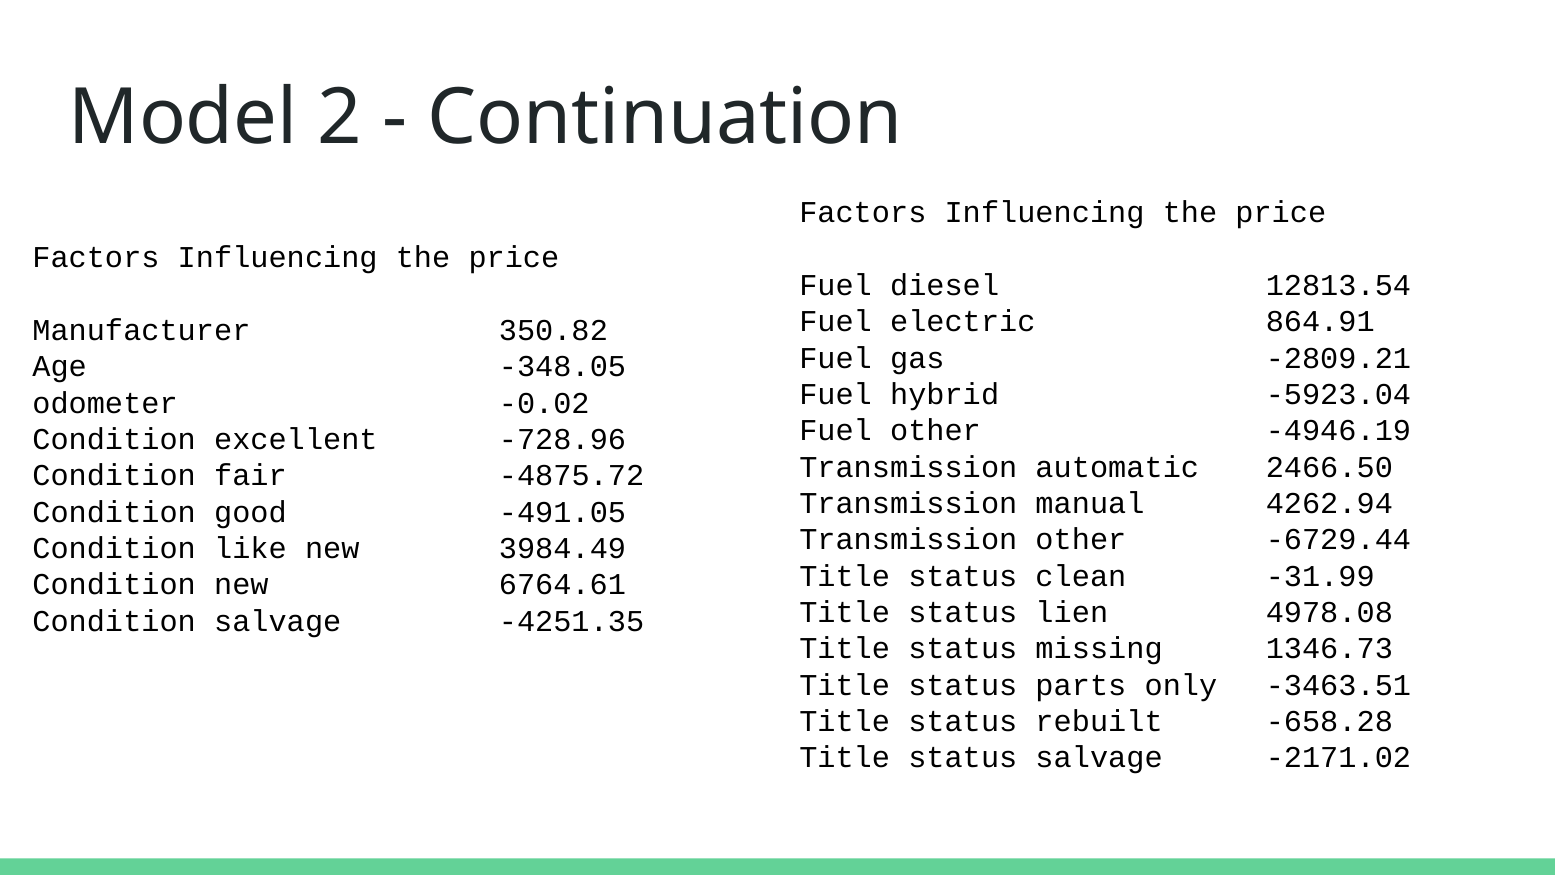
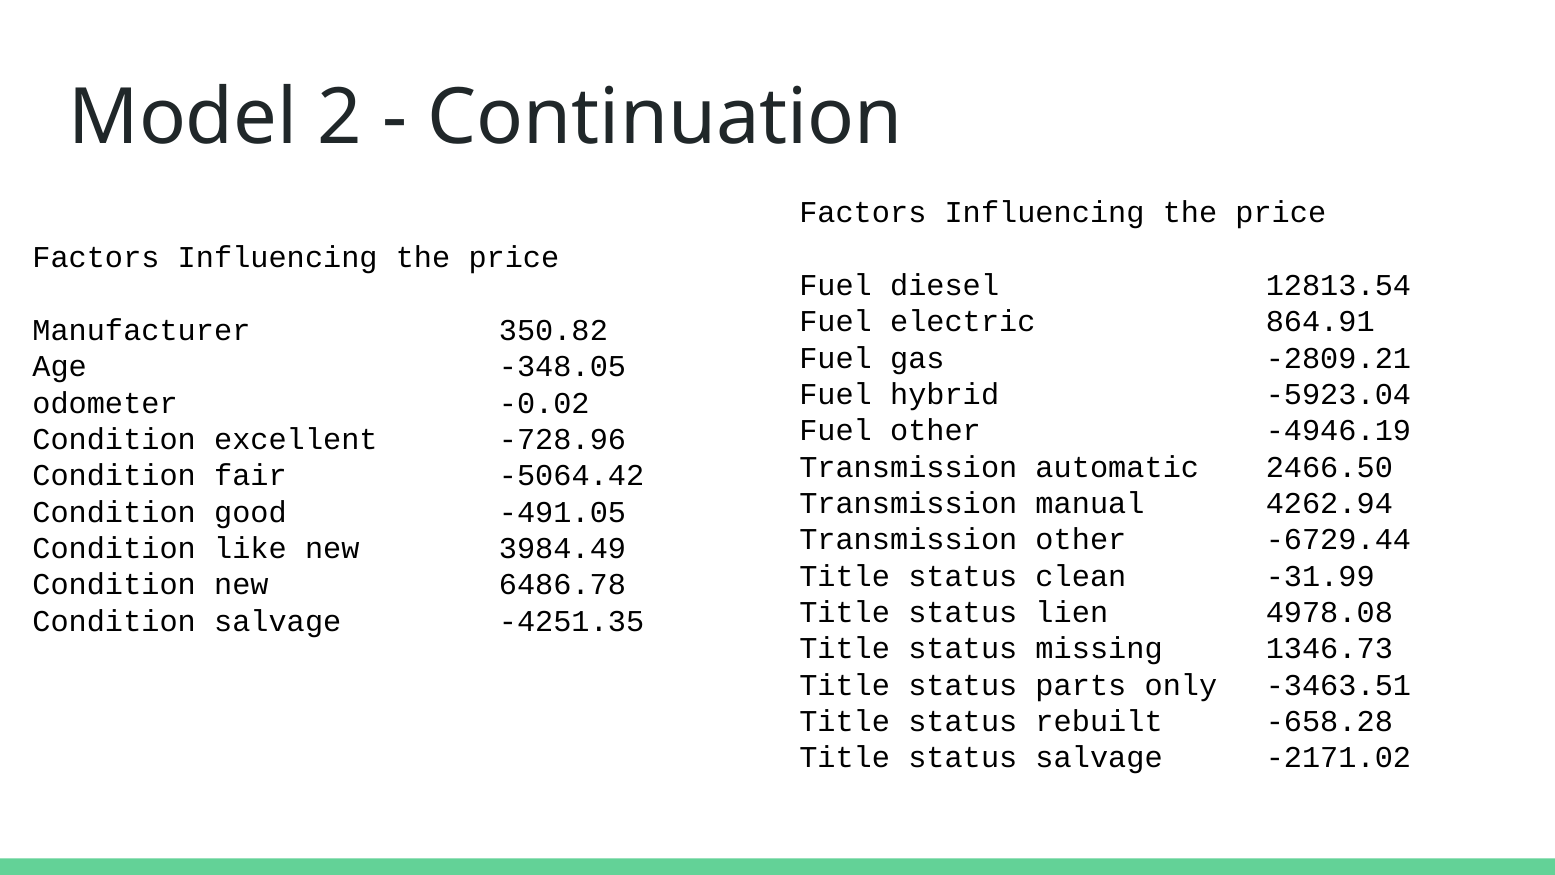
-4875.72: -4875.72 -> -5064.42 (572, 476)
6764.61: 6764.61 -> 6486.78 (562, 585)
